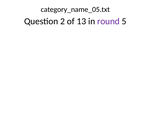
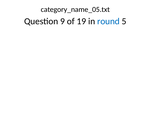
2: 2 -> 9 (63, 21)
13: 13 -> 19 (81, 21)
round colour: purple -> blue (108, 21)
